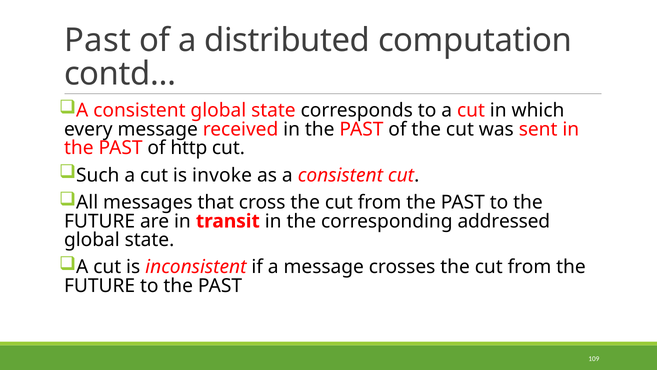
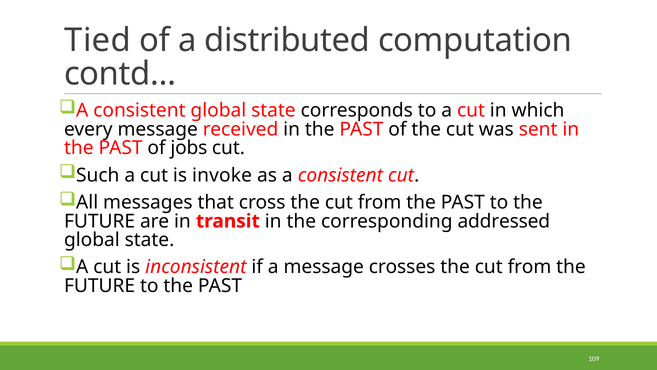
Past: Past -> Tied (98, 40)
http: http -> jobs (189, 148)
